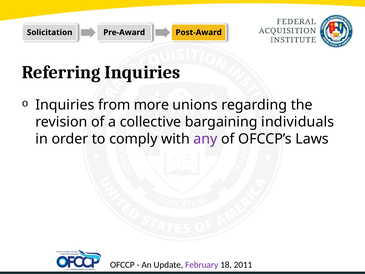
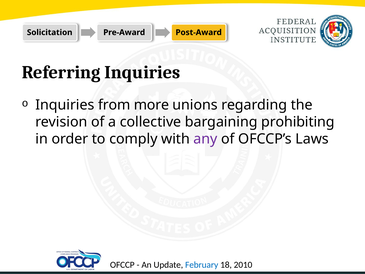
individuals: individuals -> prohibiting (298, 122)
February colour: purple -> blue (202, 265)
2011: 2011 -> 2010 (243, 265)
